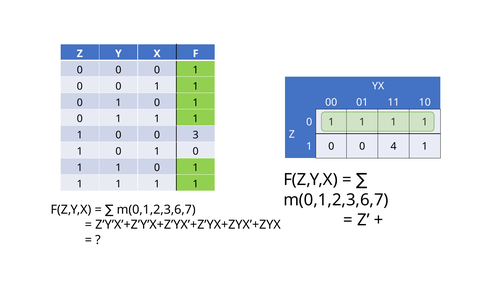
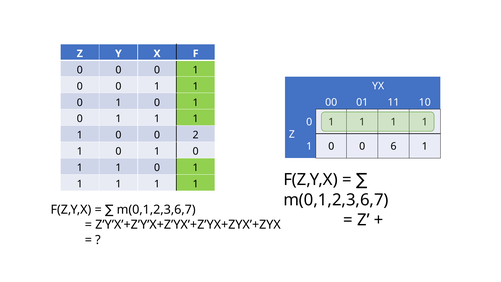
3: 3 -> 2 (196, 135)
4: 4 -> 6 (394, 146)
